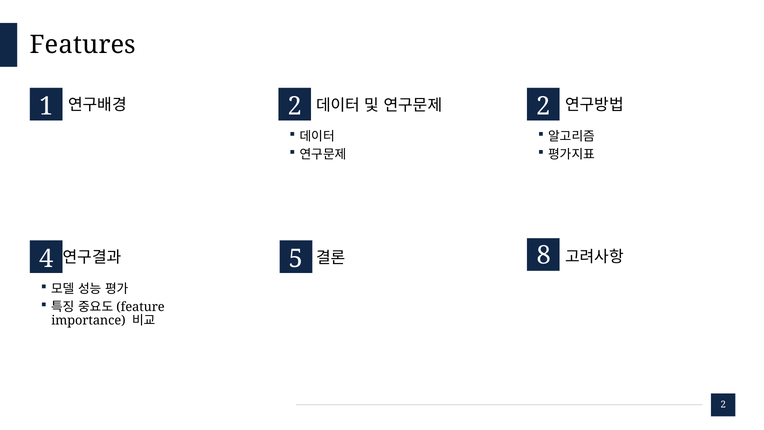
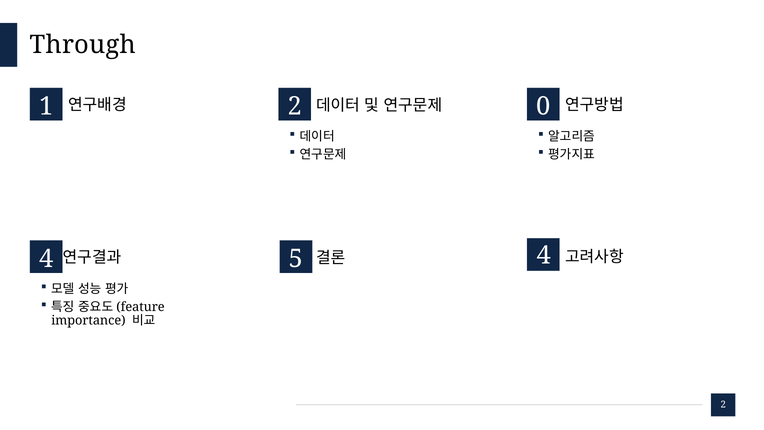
Features: Features -> Through (83, 45)
2 2: 2 -> 0 (543, 106)
5 8: 8 -> 4 (544, 255)
